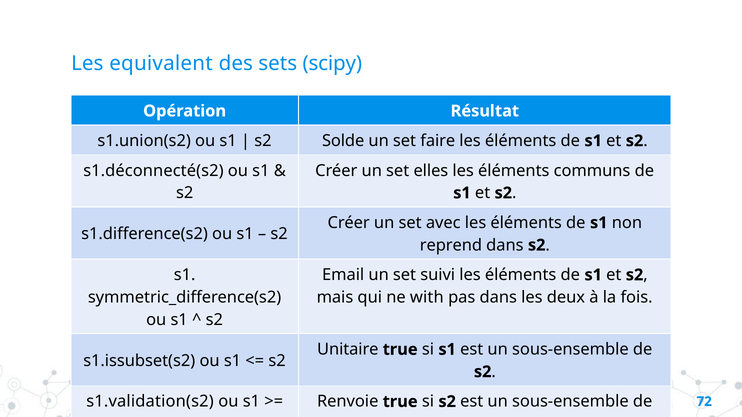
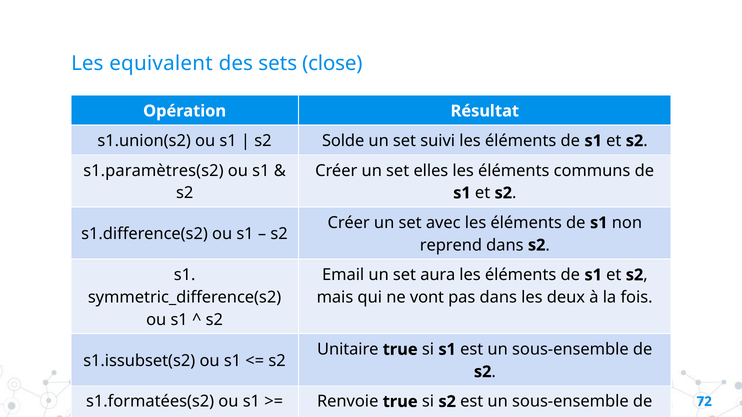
scipy: scipy -> close (332, 64)
faire: faire -> suivi (438, 141)
s1.déconnecté(s2: s1.déconnecté(s2 -> s1.paramètres(s2 (153, 171)
suivi: suivi -> aura (438, 275)
with: with -> vont (427, 298)
s1.validation(s2: s1.validation(s2 -> s1.formatées(s2 (150, 402)
